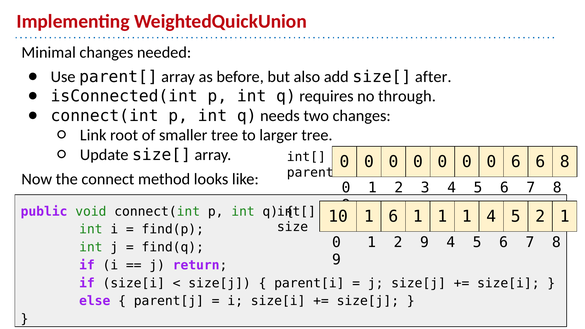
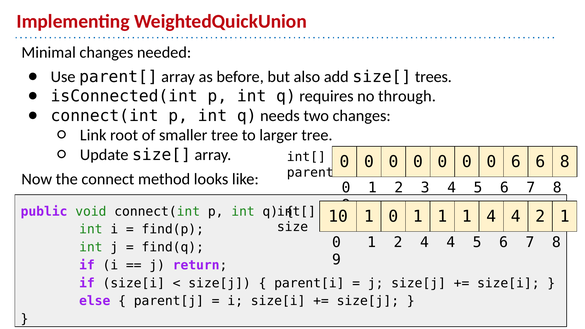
after: after -> trees (433, 77)
10 1 6: 6 -> 0 (393, 217)
1 4 5: 5 -> 4 (516, 217)
2 9: 9 -> 4 (424, 242)
